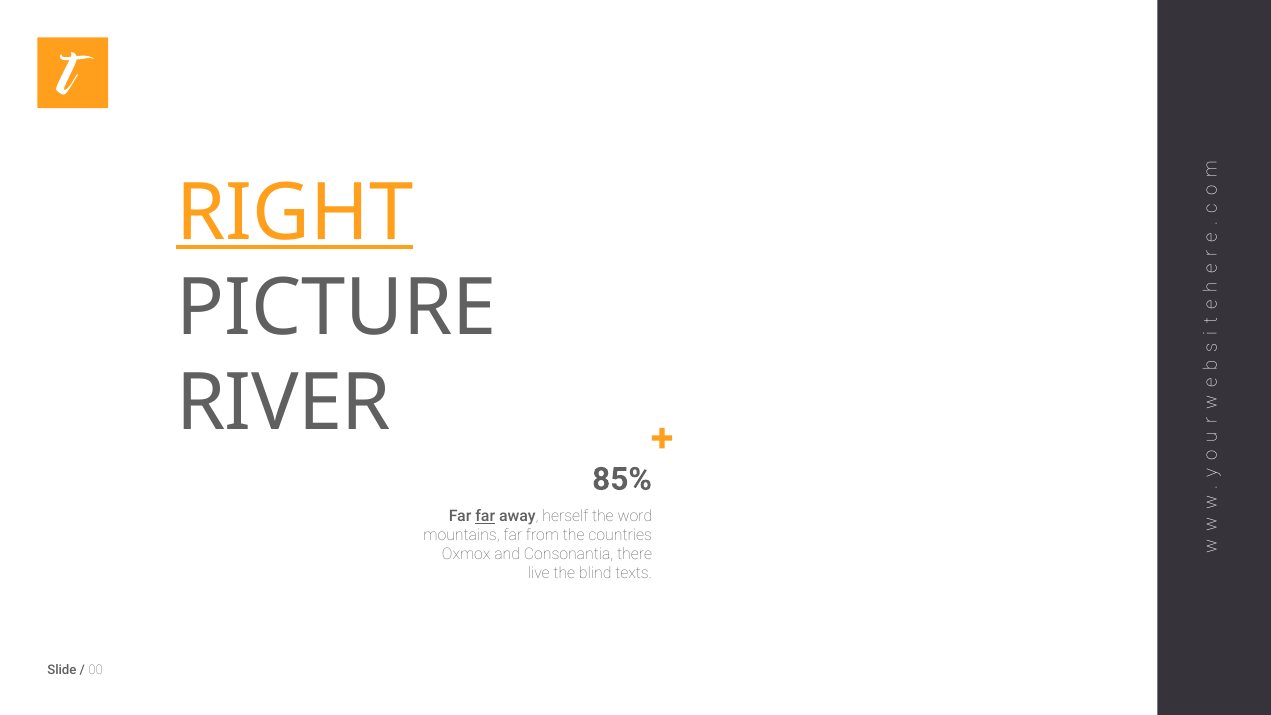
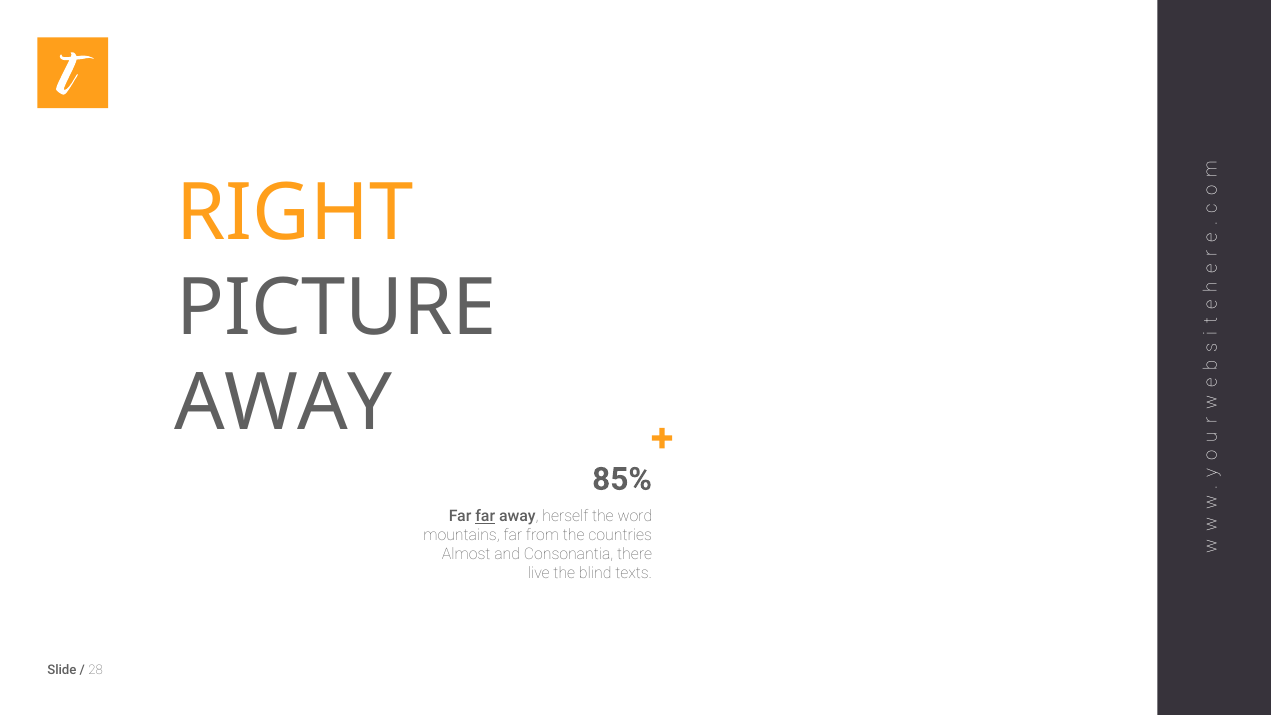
RIGHT underline: present -> none (295, 213)
RIVER: RIVER -> AWAY (284, 403)
Oxmox: Oxmox -> Almost (466, 555)
00: 00 -> 28 (96, 670)
